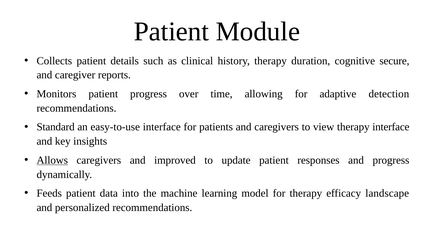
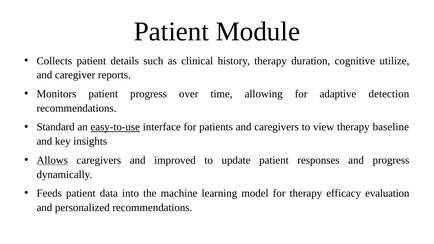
secure: secure -> utilize (394, 61)
easy-to-use underline: none -> present (115, 127)
therapy interface: interface -> baseline (391, 127)
landscape: landscape -> evaluation (387, 193)
